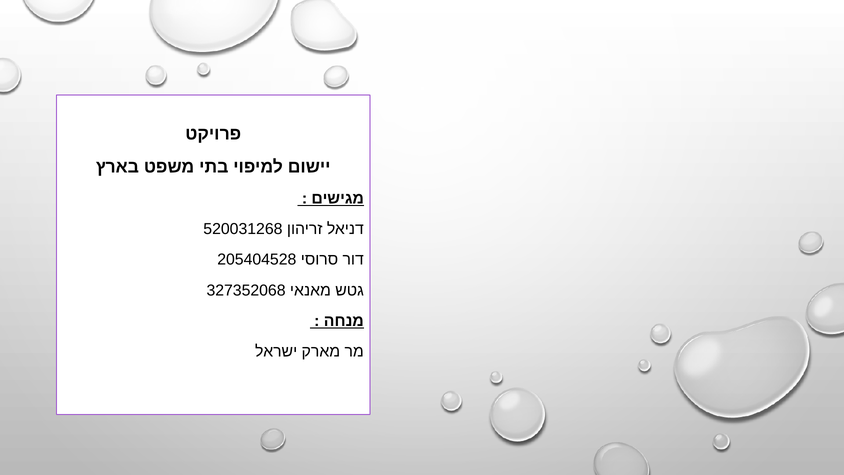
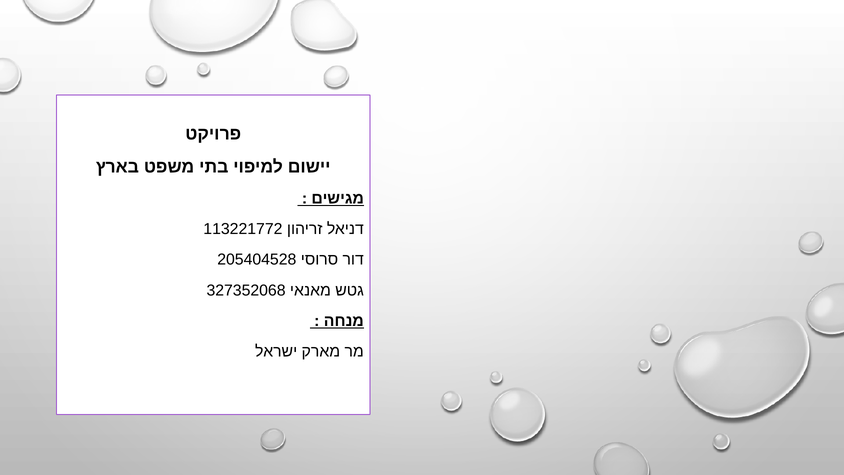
520031268: 520031268 -> 113221772 (243, 229)
